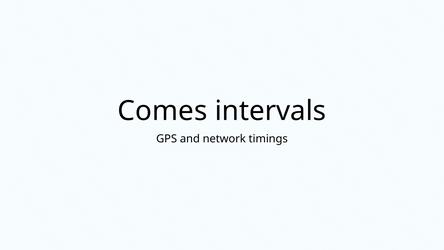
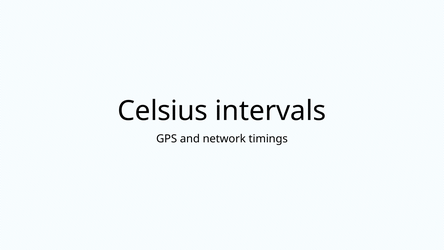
Comes: Comes -> Celsius (163, 111)
